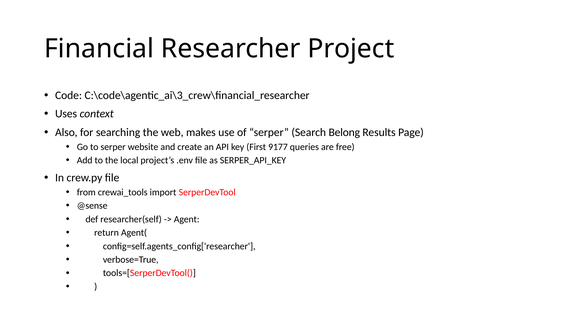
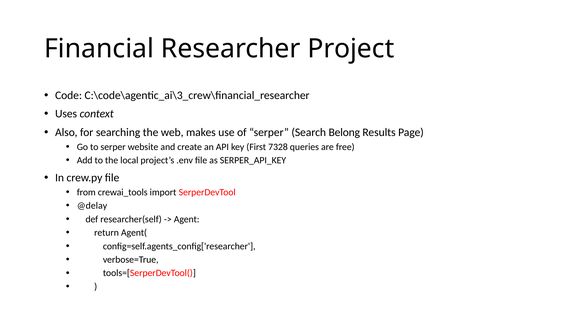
9177: 9177 -> 7328 (278, 146)
@sense: @sense -> @delay (92, 205)
